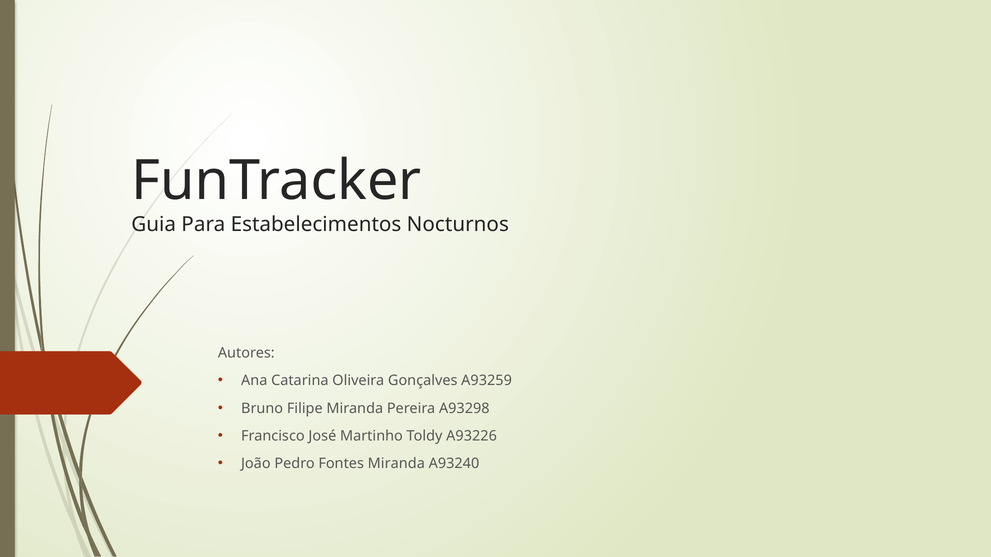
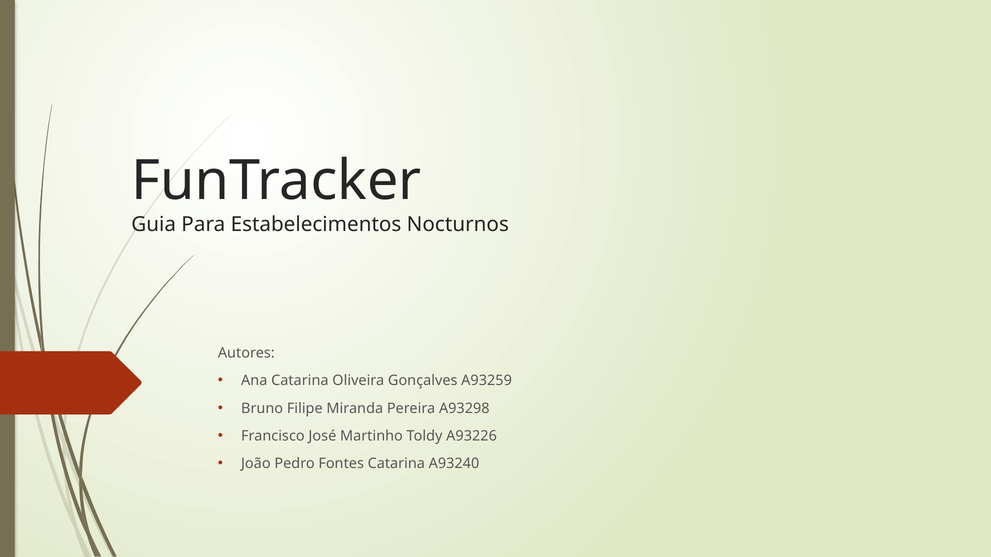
Fontes Miranda: Miranda -> Catarina (396, 464)
